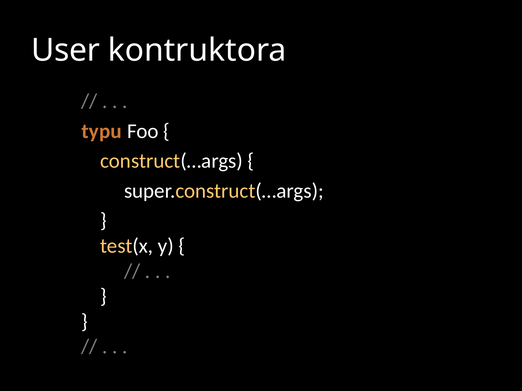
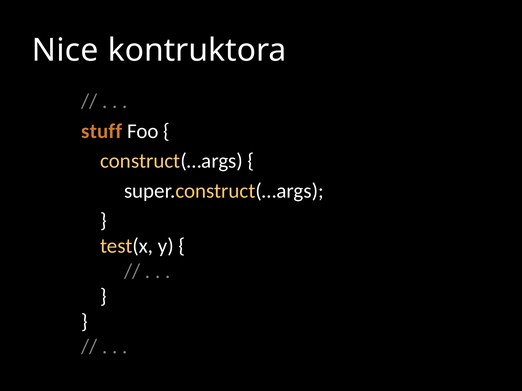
User: User -> Nice (65, 51)
typu: typu -> stuff (102, 131)
